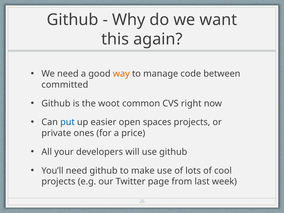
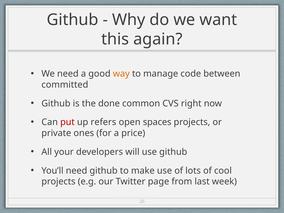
woot: woot -> done (109, 103)
put colour: blue -> red (67, 122)
easier: easier -> refers (103, 122)
